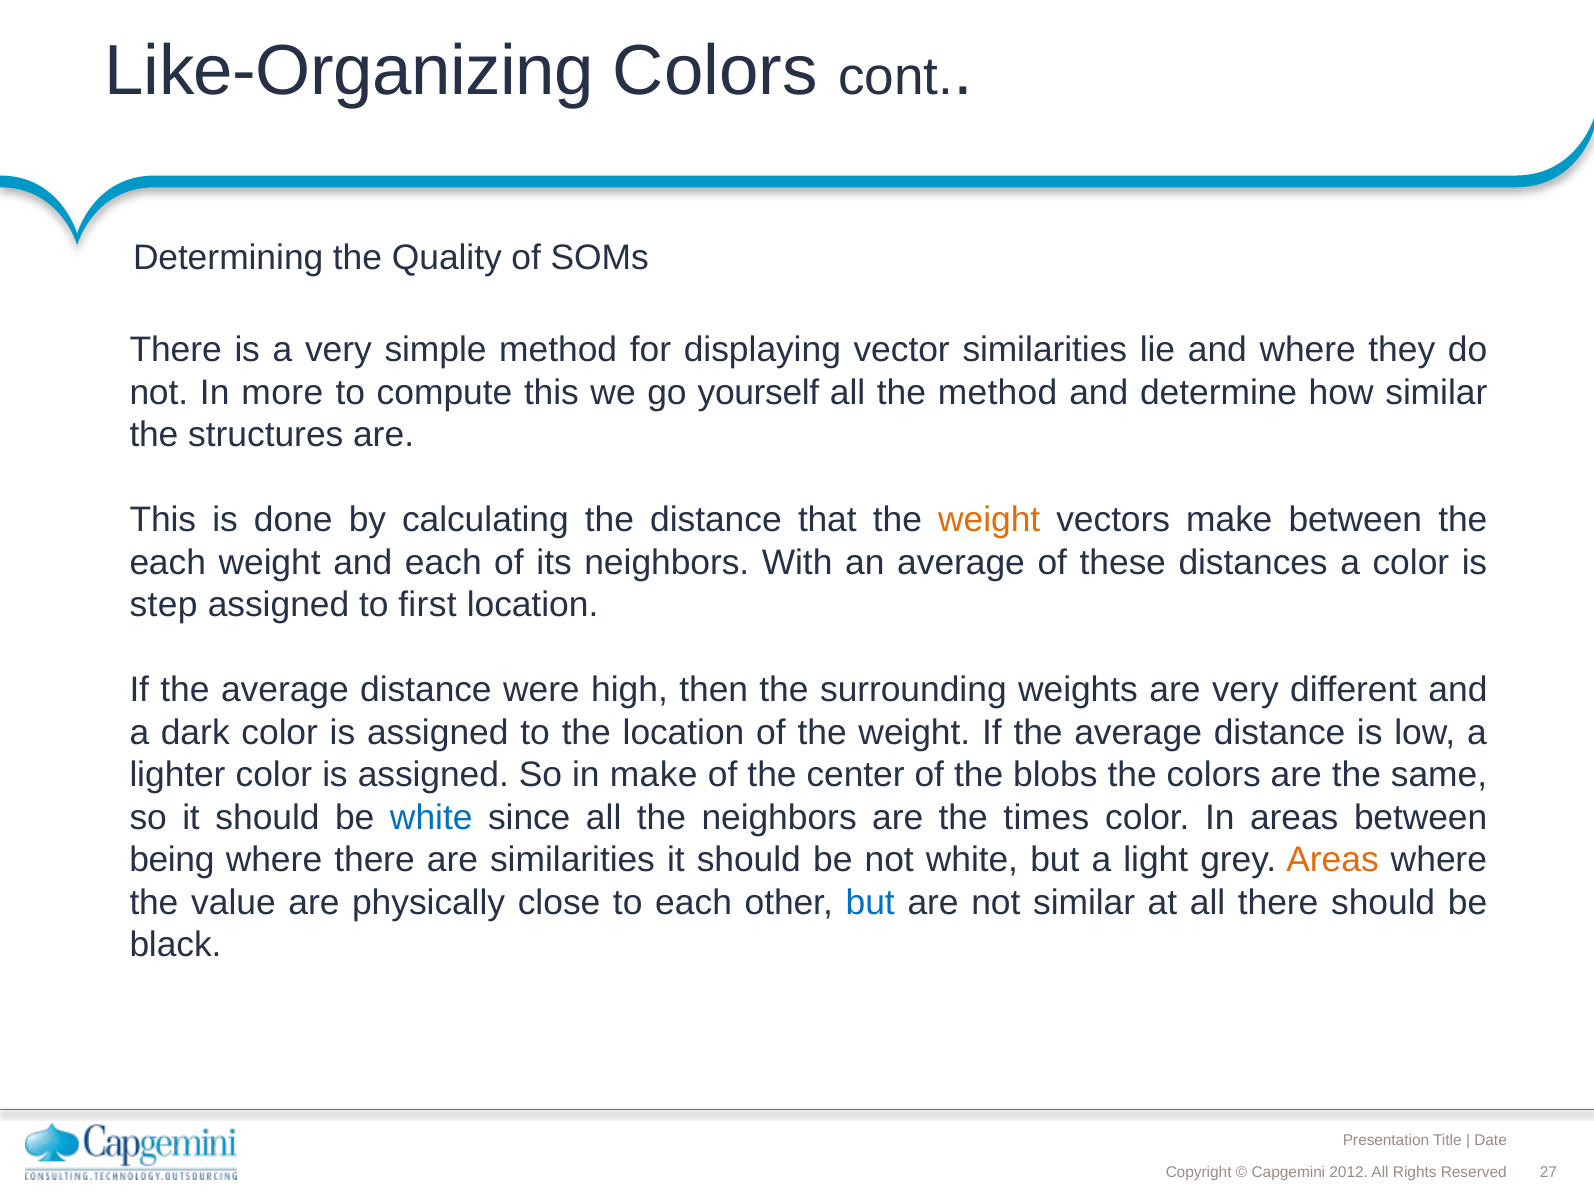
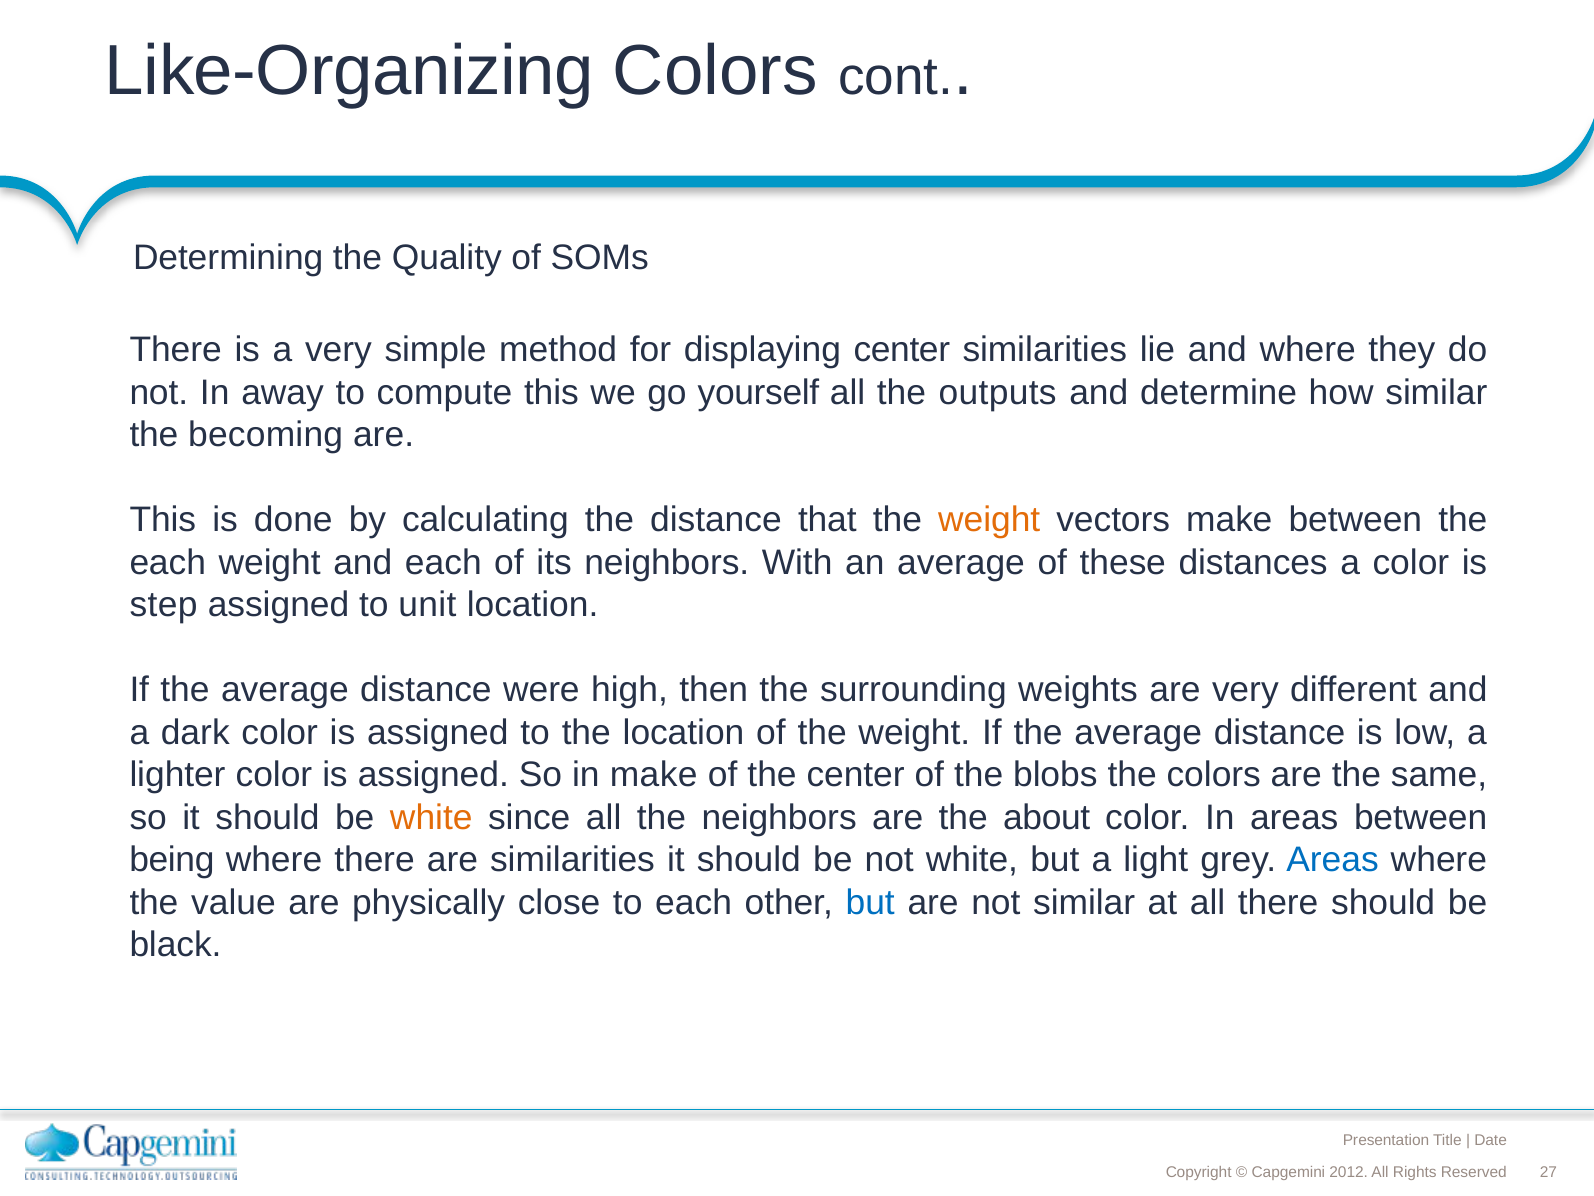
displaying vector: vector -> center (902, 350)
more: more -> away (283, 392)
the method: method -> outputs (998, 392)
structures: structures -> becoming (266, 435)
first: first -> unit (427, 605)
white colour: blue -> orange (431, 817)
times: times -> about (1047, 817)
Areas colour: orange -> blue (1333, 859)
